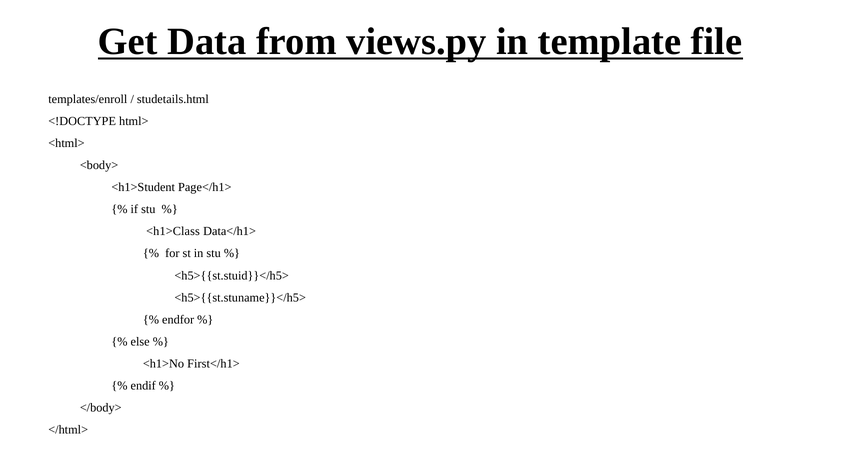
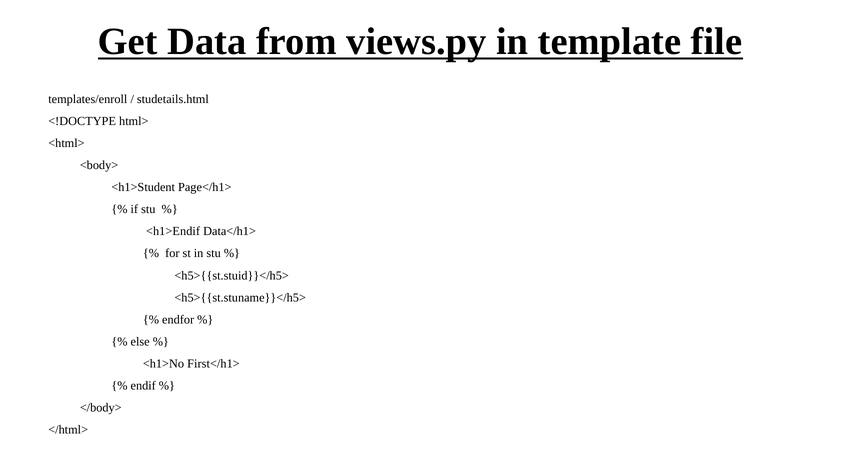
<h1>Class: <h1>Class -> <h1>Endif (173, 231)
